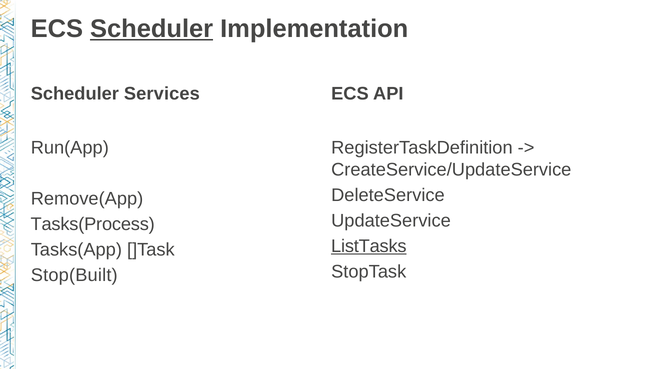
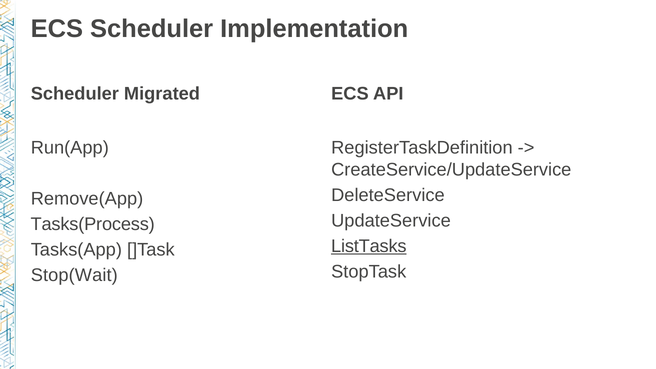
Scheduler underline: present -> none (152, 29)
Services: Services -> Migrated (162, 94)
Stop(Built: Stop(Built -> Stop(Wait (74, 275)
